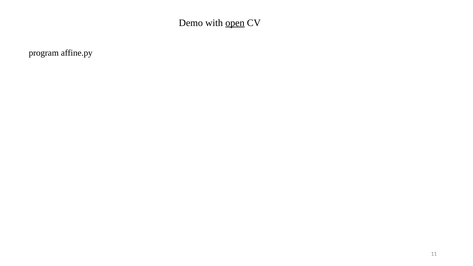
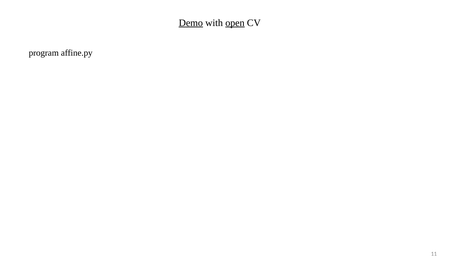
Demo underline: none -> present (191, 23)
